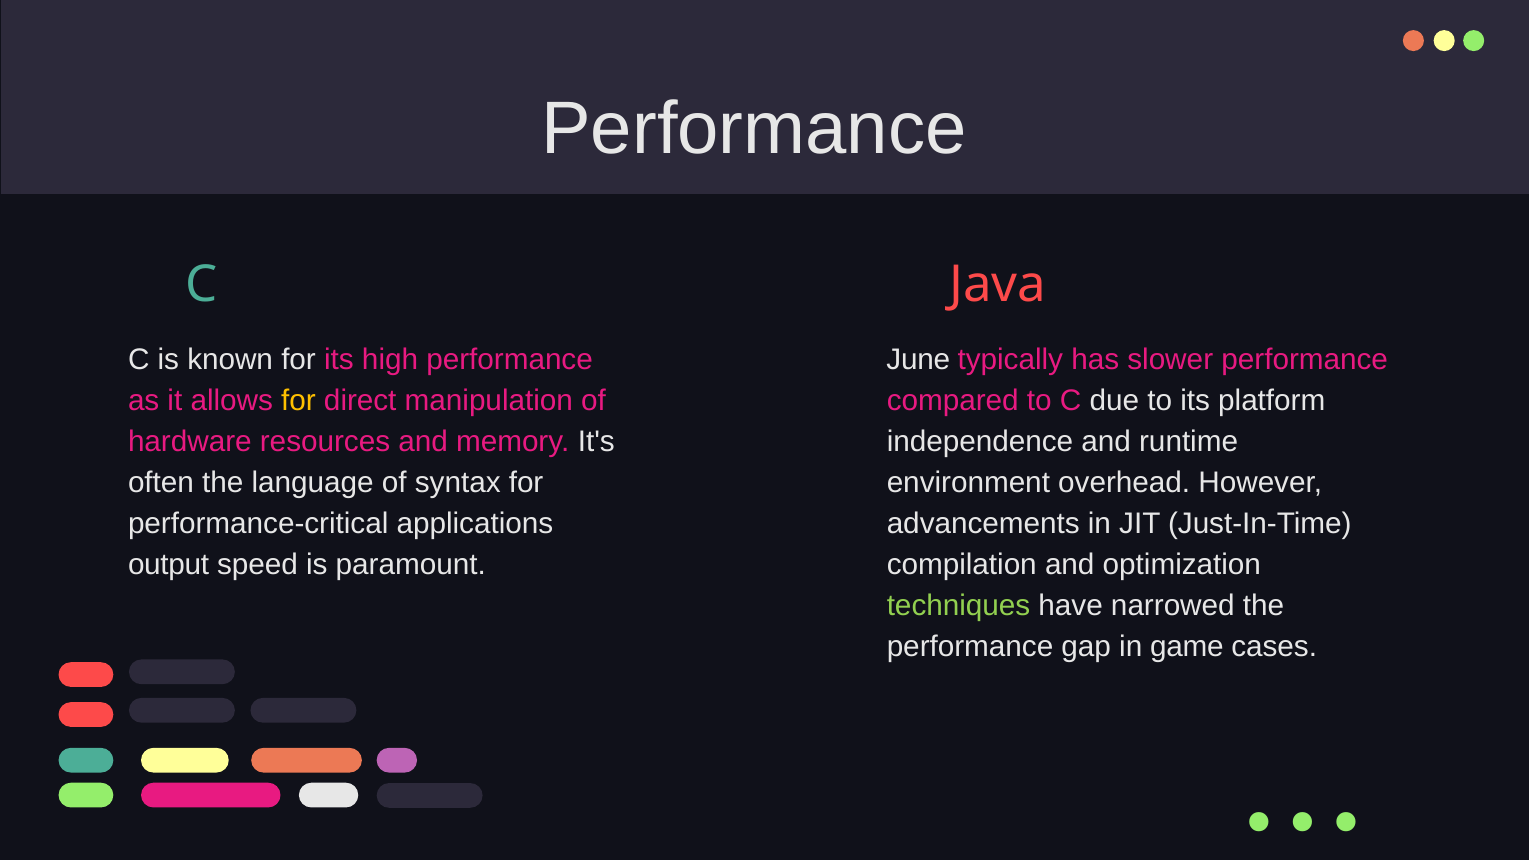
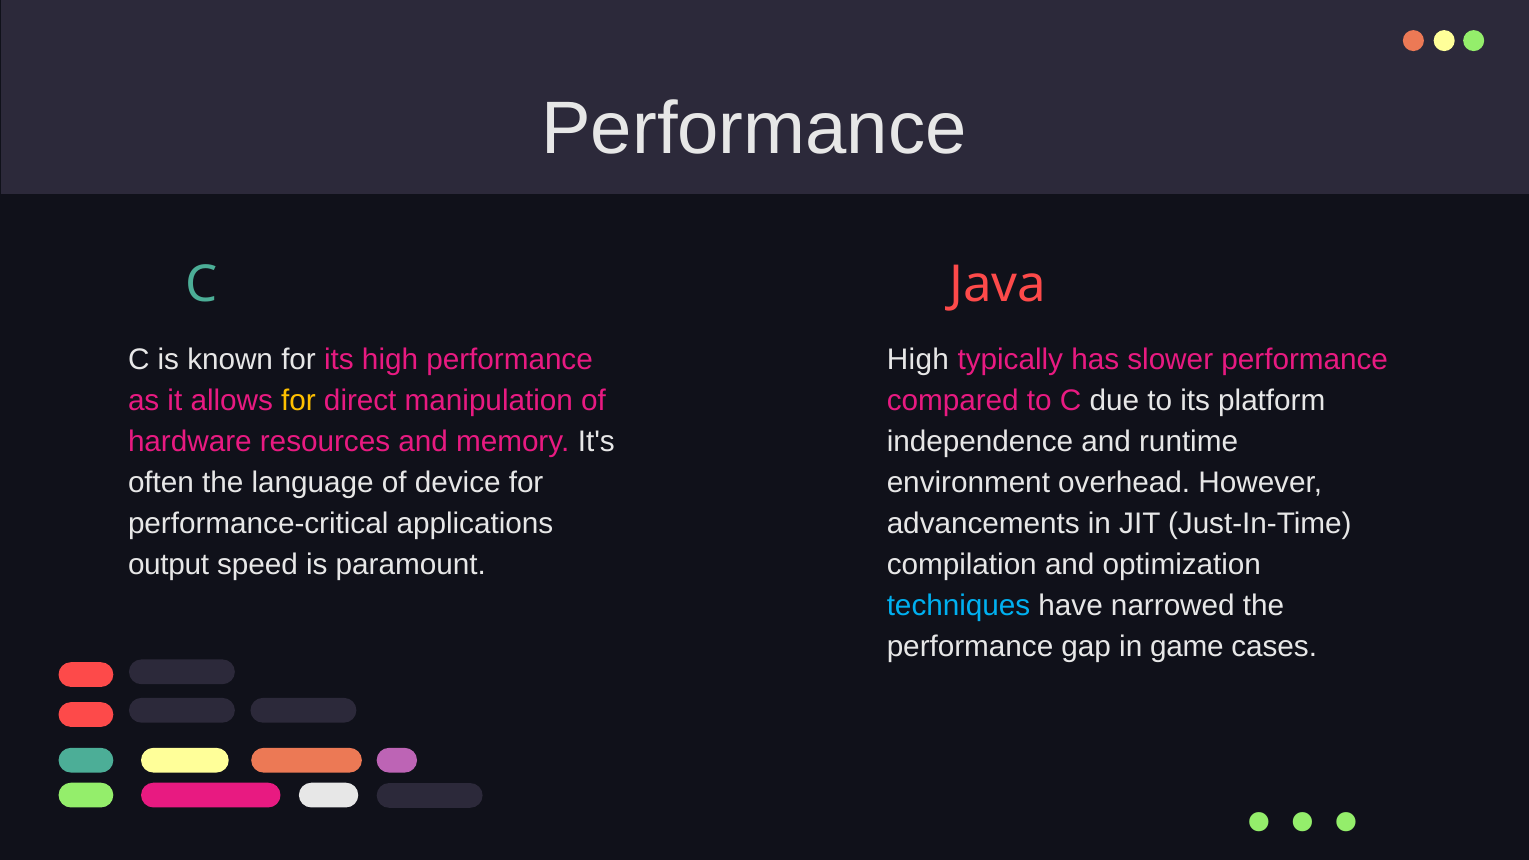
June: June -> High (918, 360)
syntax: syntax -> device (458, 483)
techniques colour: light green -> light blue (959, 606)
